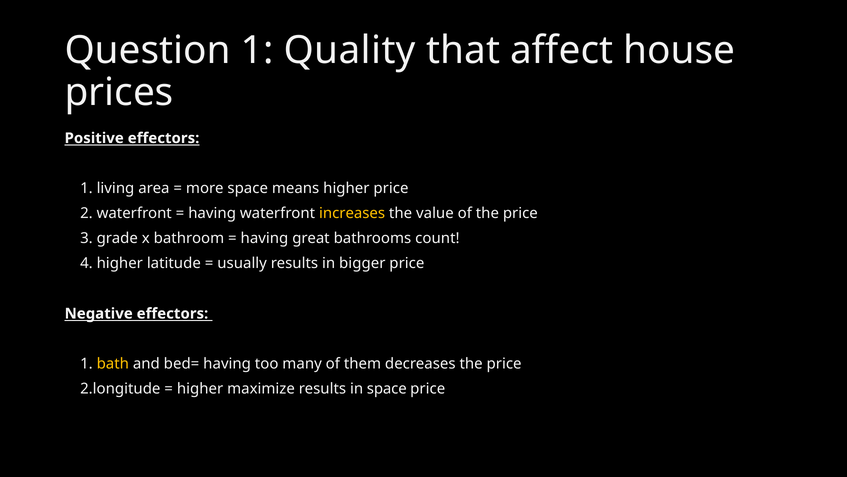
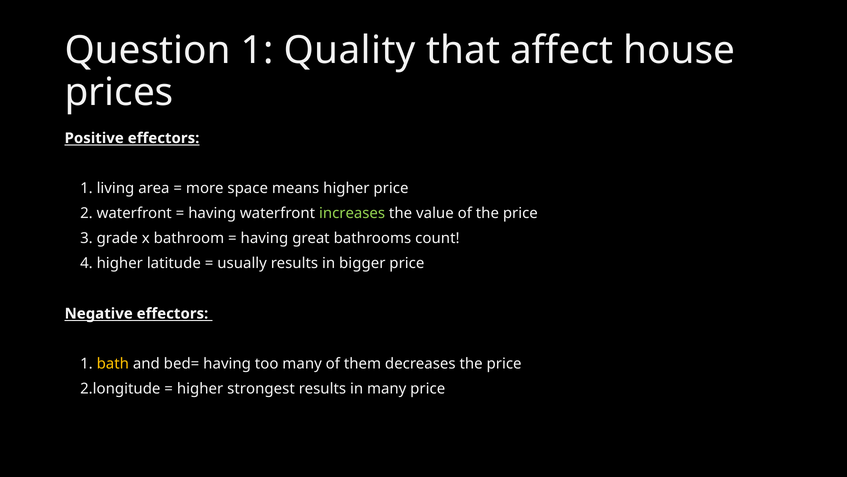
increases colour: yellow -> light green (352, 213)
maximize: maximize -> strongest (261, 388)
in space: space -> many (387, 388)
